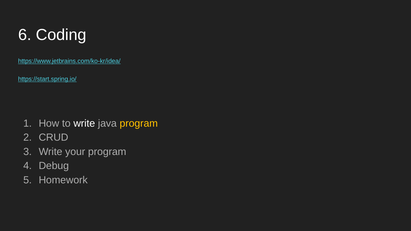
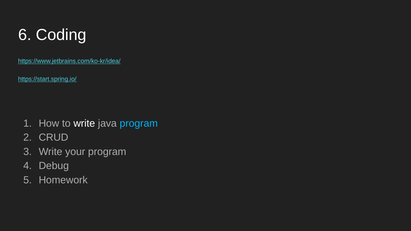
program colour: yellow -> light blue (139, 124)
